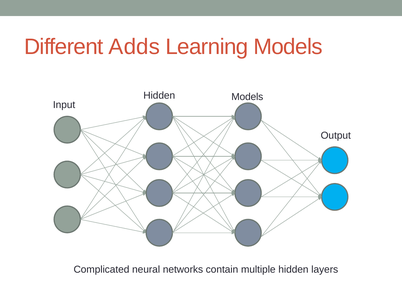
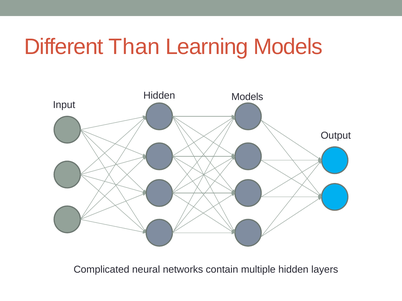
Adds: Adds -> Than (134, 47)
